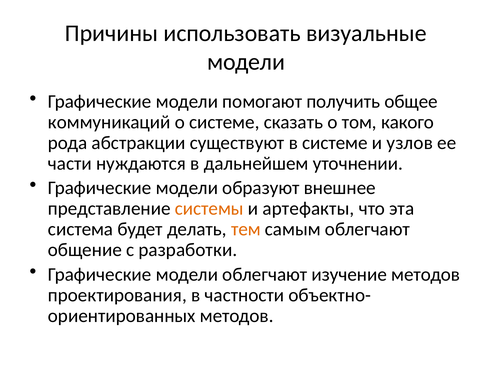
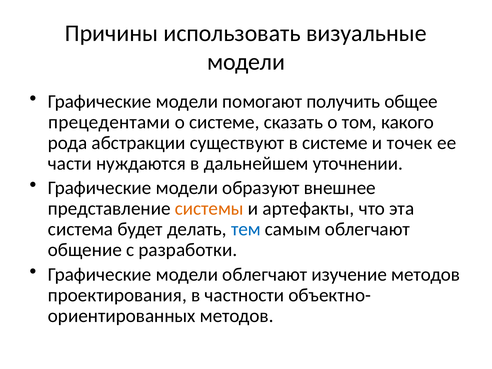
коммуникаций: коммуникаций -> прецедентами (109, 122)
узлов: узлов -> точек (410, 143)
тем colour: orange -> blue (246, 229)
